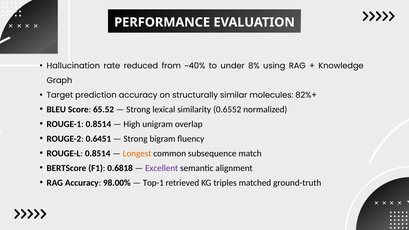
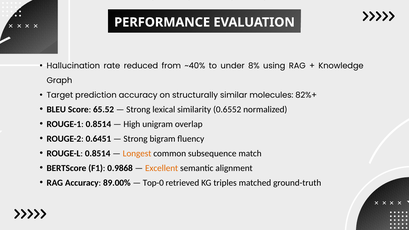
0.6818: 0.6818 -> 0.9868 (120, 168)
Excellent colour: purple -> orange (162, 168)
98.00%: 98.00% -> 89.00% (117, 183)
Top-1: Top-1 -> Top-0 (153, 183)
